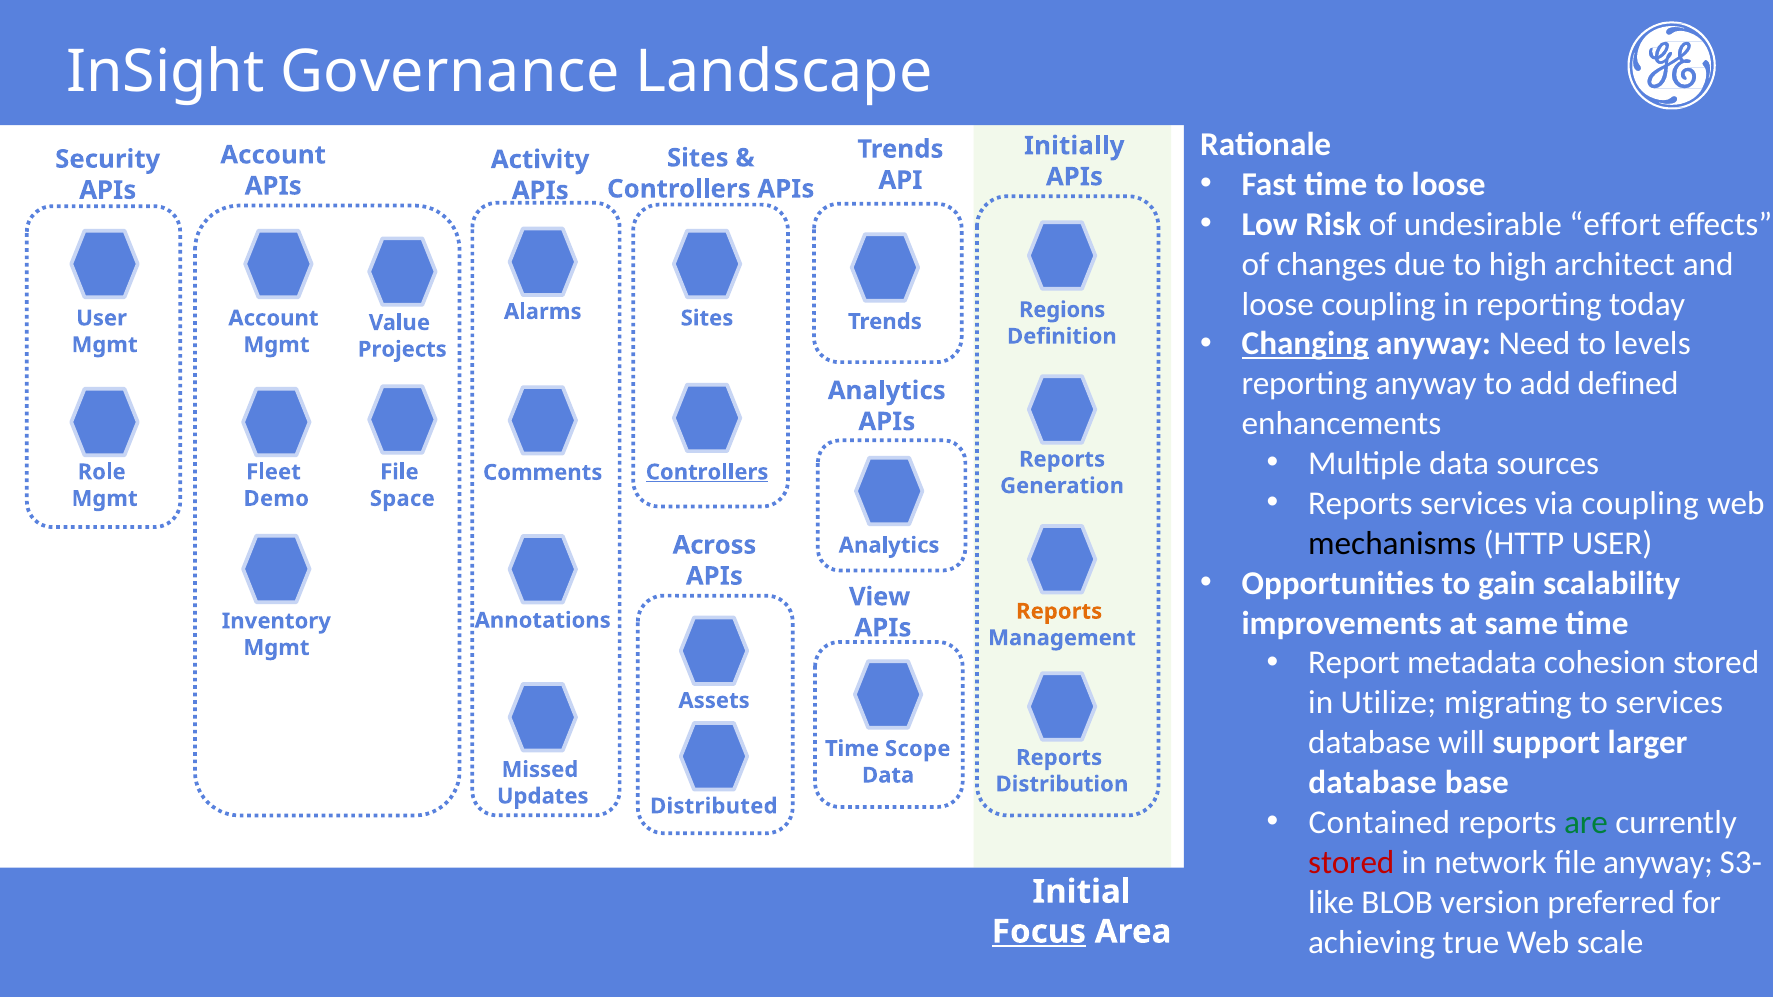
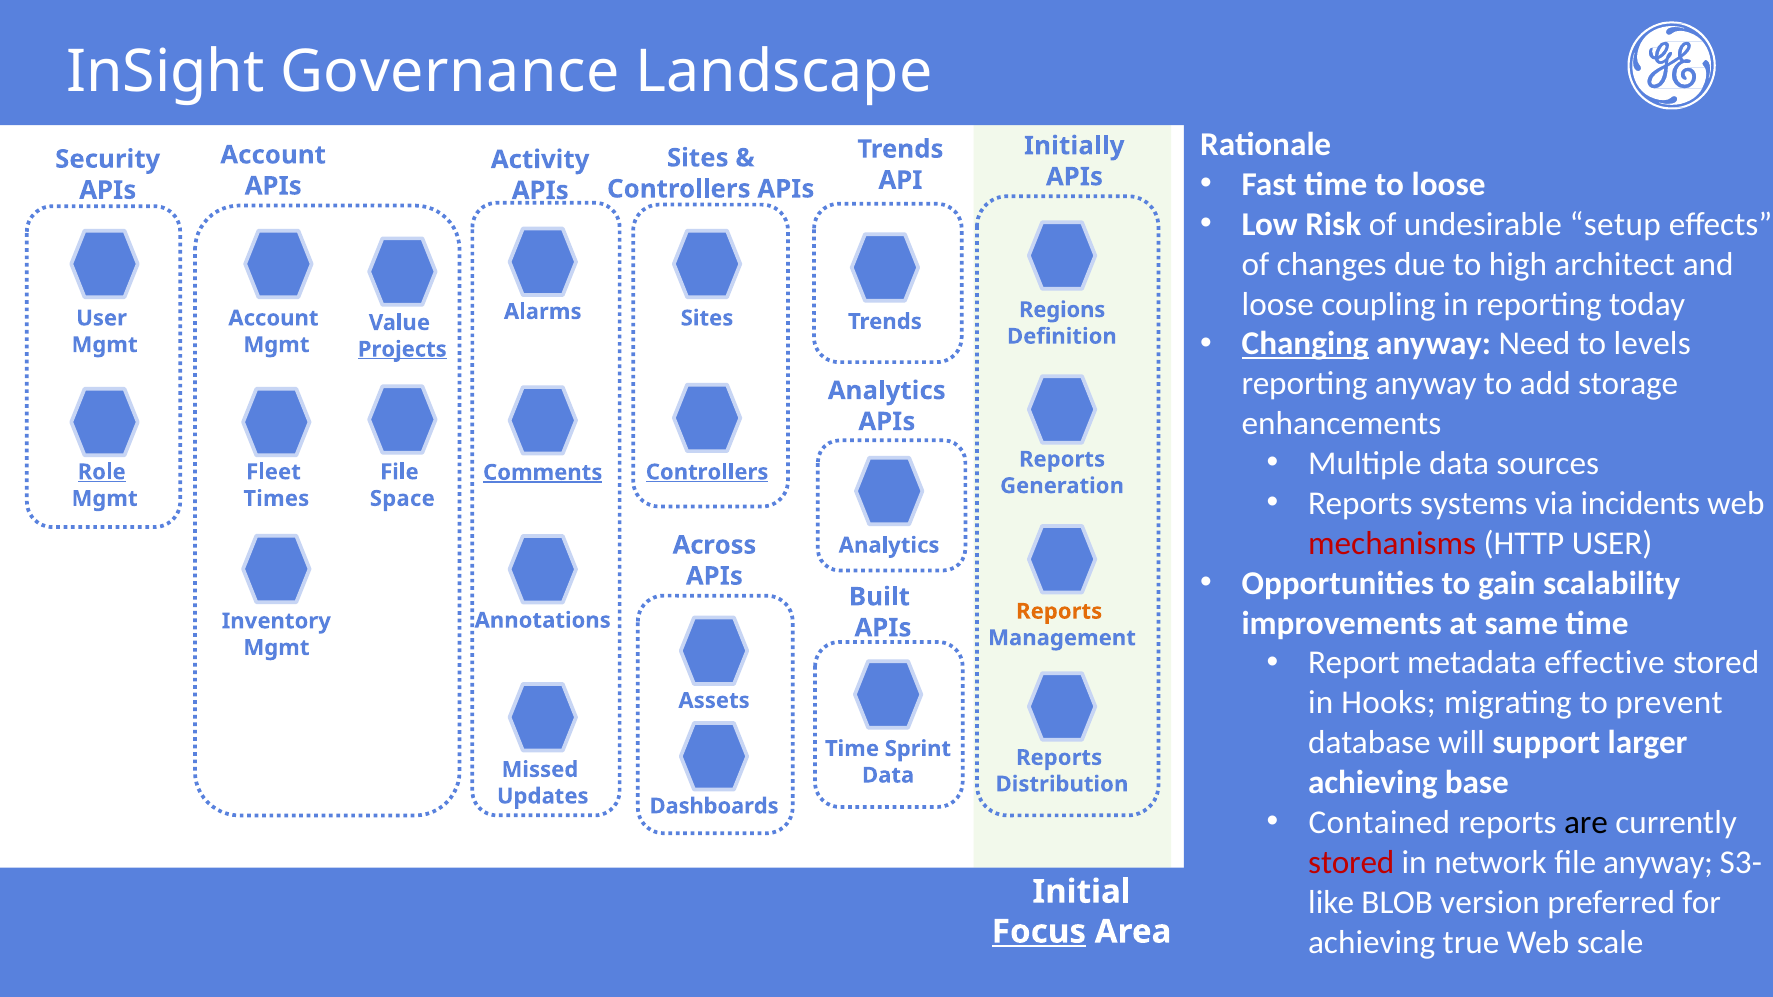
effort: effort -> setup (1615, 224)
Projects underline: none -> present (402, 349)
defined: defined -> storage (1628, 384)
Role underline: none -> present (102, 472)
Comments underline: none -> present (543, 473)
Reports services: services -> systems (1474, 504)
via coupling: coupling -> incidents (1640, 504)
Demo: Demo -> Times (276, 499)
mechanisms colour: black -> red (1392, 543)
View: View -> Built (879, 597)
cohesion: cohesion -> effective (1605, 663)
Utilize: Utilize -> Hooks (1389, 703)
to services: services -> prevent (1669, 703)
Scope: Scope -> Sprint (918, 749)
database: database -> achieving (1373, 783)
Distributed: Distributed -> Dashboards (714, 806)
are colour: green -> black (1586, 823)
